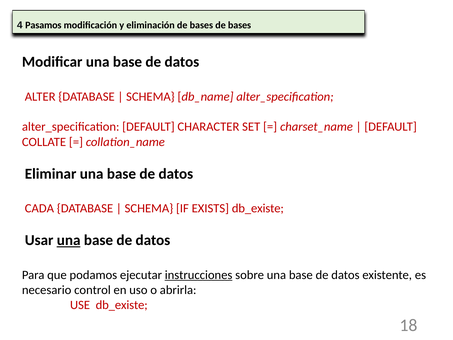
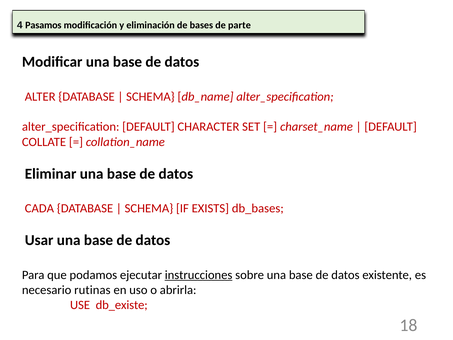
bases de bases: bases -> parte (239, 25)
EXISTS db_existe: db_existe -> db_bases (258, 208)
una underline: present -> none (69, 240)
control: control -> rutinas (92, 290)
